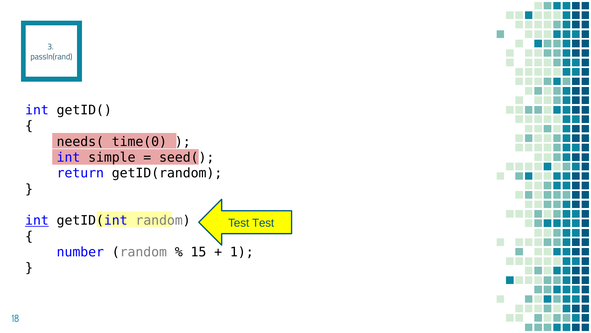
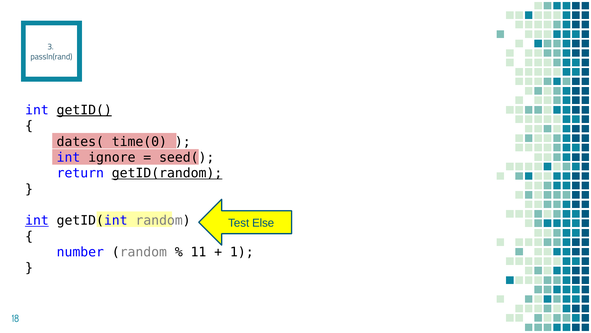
getID( underline: none -> present (84, 110)
needs(: needs( -> dates( (80, 142)
simple: simple -> ignore (112, 157)
getID(random underline: none -> present (167, 173)
Test Test: Test -> Else (263, 223)
15: 15 -> 11 (198, 252)
